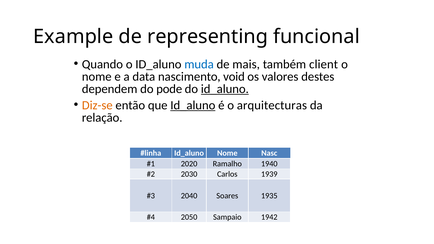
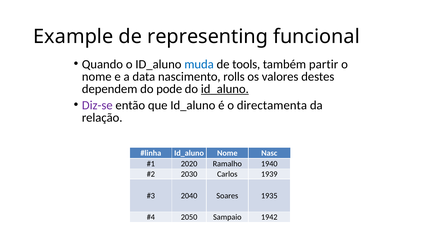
mais: mais -> tools (246, 64)
client: client -> partir (324, 64)
void: void -> rolls (234, 77)
Diz-se colour: orange -> purple (97, 105)
Id_aluno underline: present -> none (193, 105)
arquitecturas: arquitecturas -> directamenta (272, 105)
